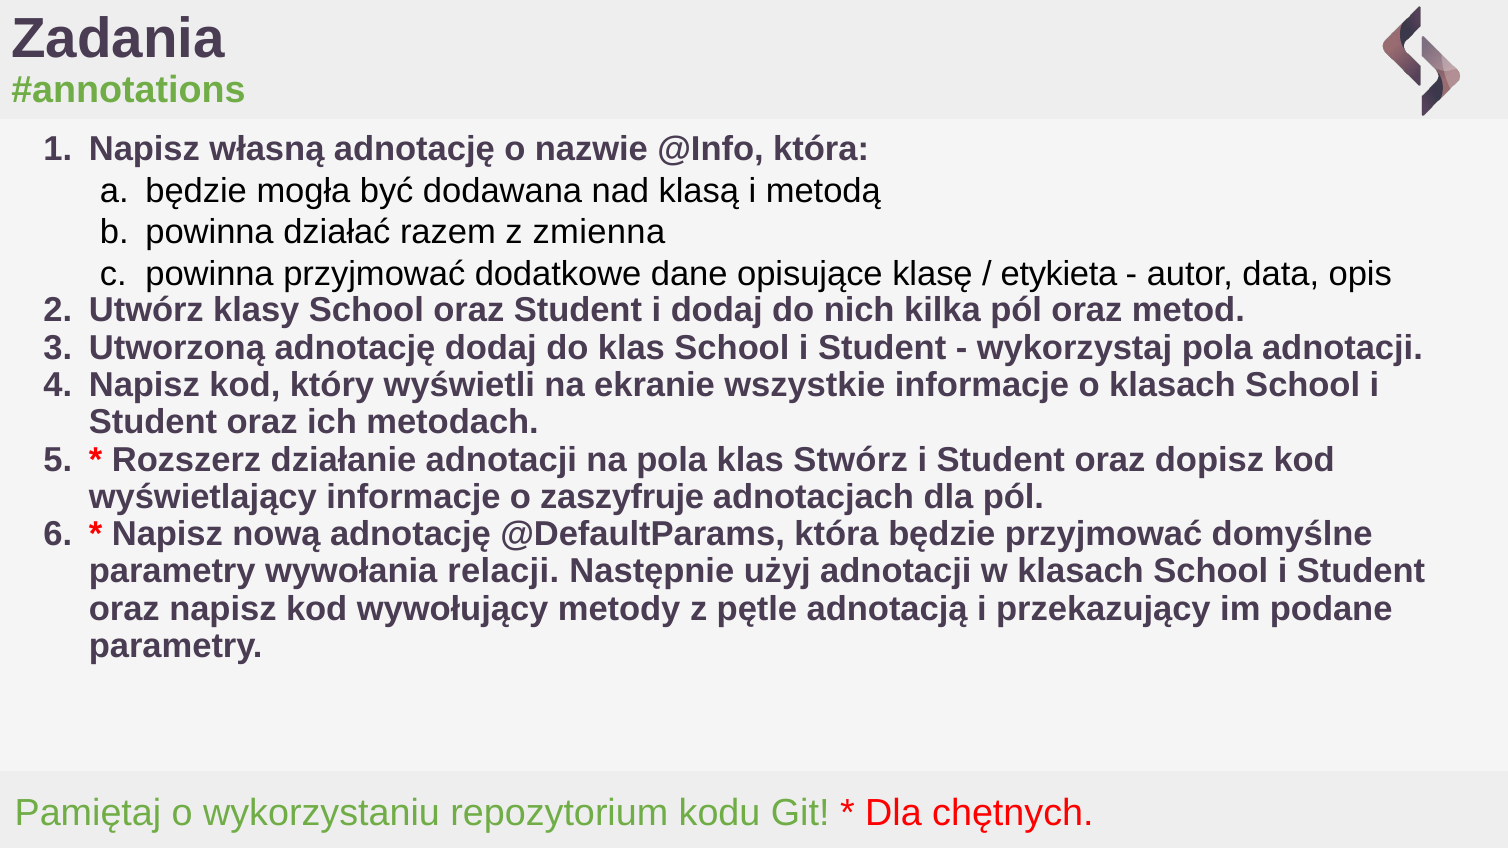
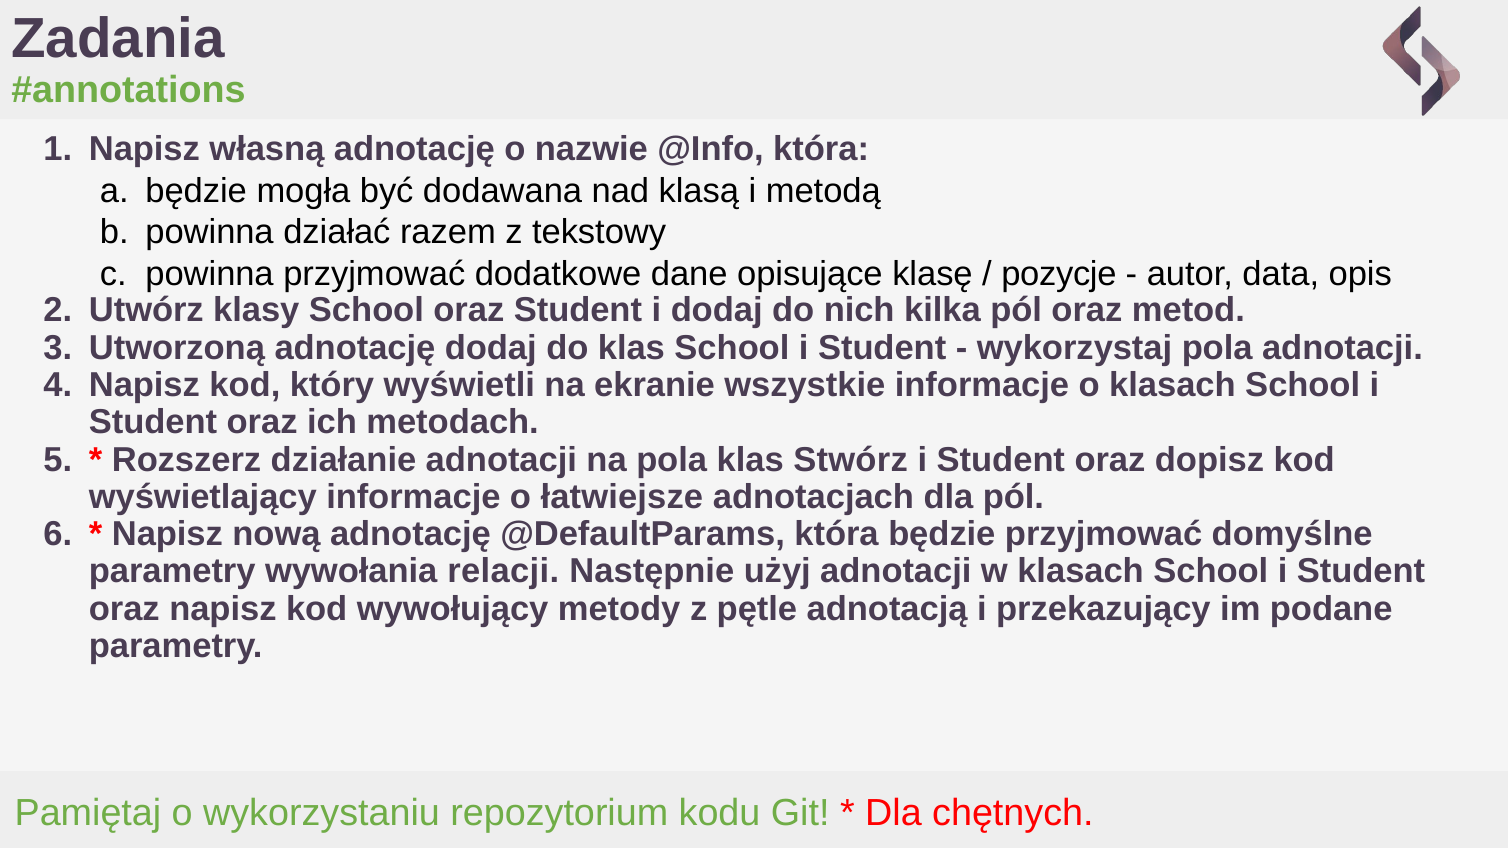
zmienna: zmienna -> tekstowy (599, 232)
etykieta: etykieta -> pozycje (1059, 274)
zaszyfruje: zaszyfruje -> łatwiejsze (622, 497)
